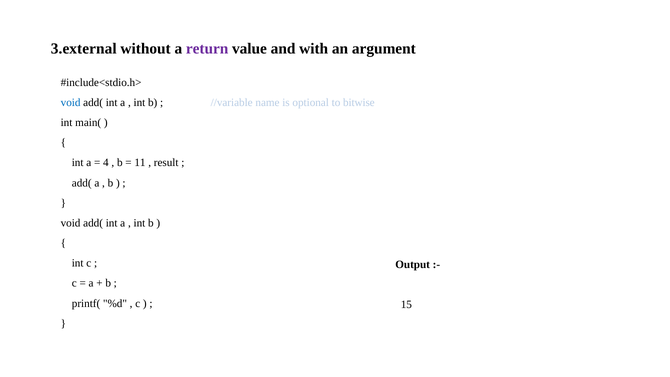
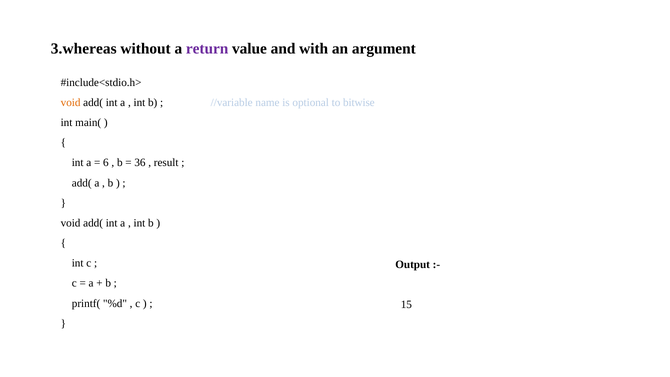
3.external: 3.external -> 3.whereas (84, 49)
void colour: blue -> orange (71, 102)
4: 4 -> 6 (106, 163)
11: 11 -> 36 (140, 163)
